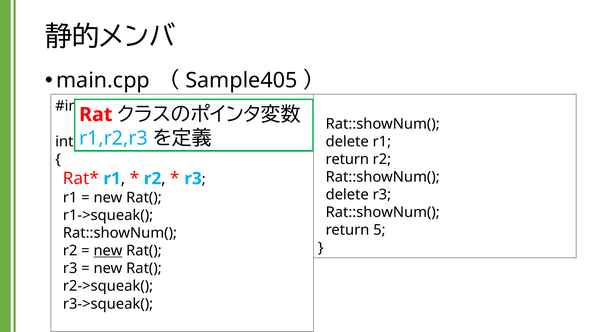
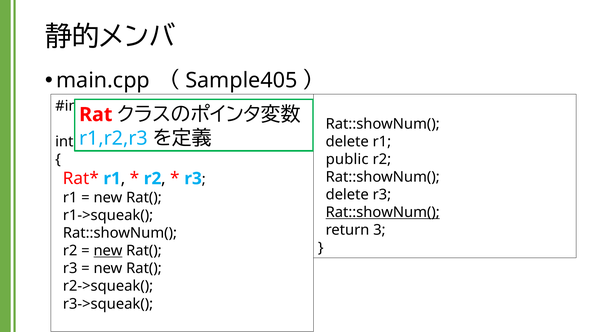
return: return -> public (347, 159)
Rat::showNum( underline: none -> present (383, 213)
5: 5 -> 3 (379, 230)
